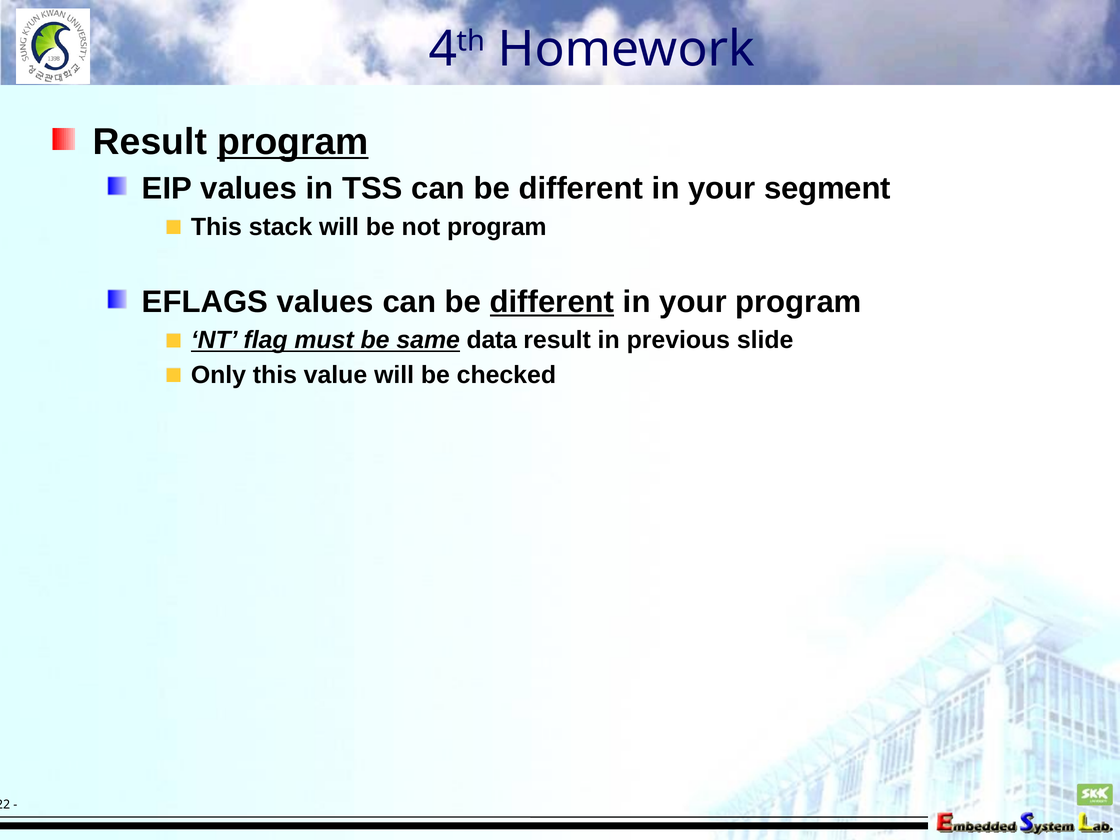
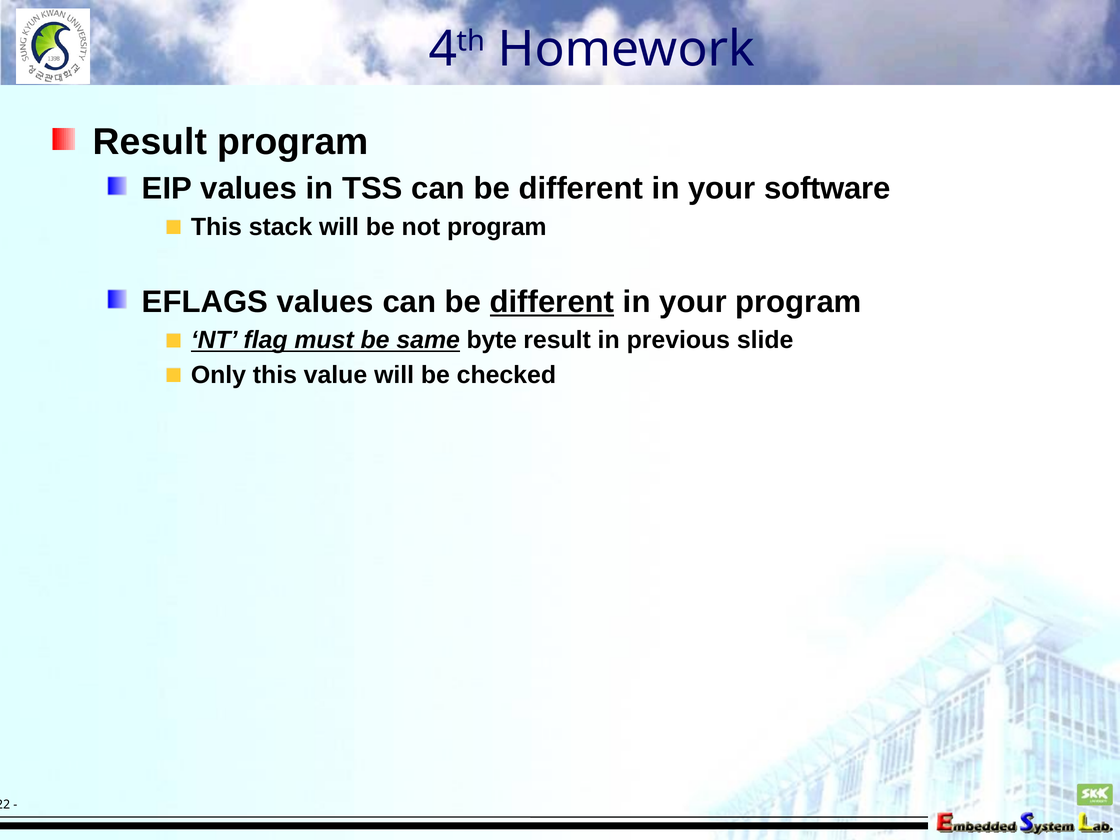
program underline: present -> none (293, 142)
segment: segment -> software (827, 189)
data: data -> byte (492, 340)
